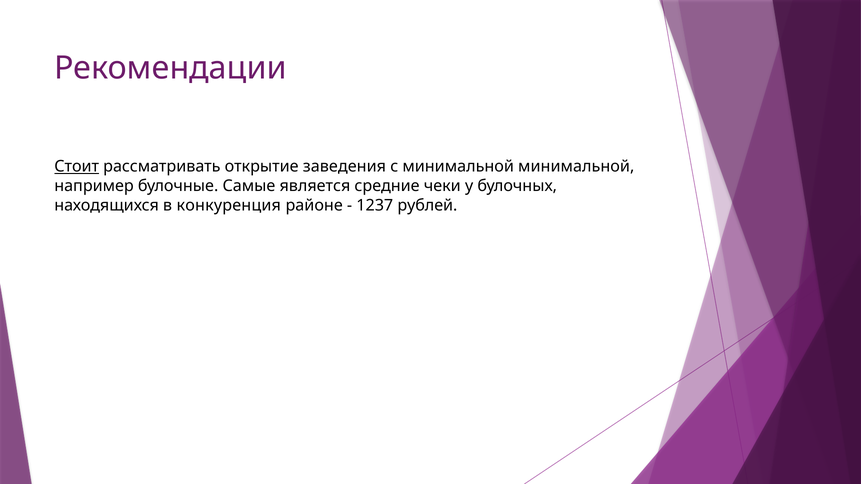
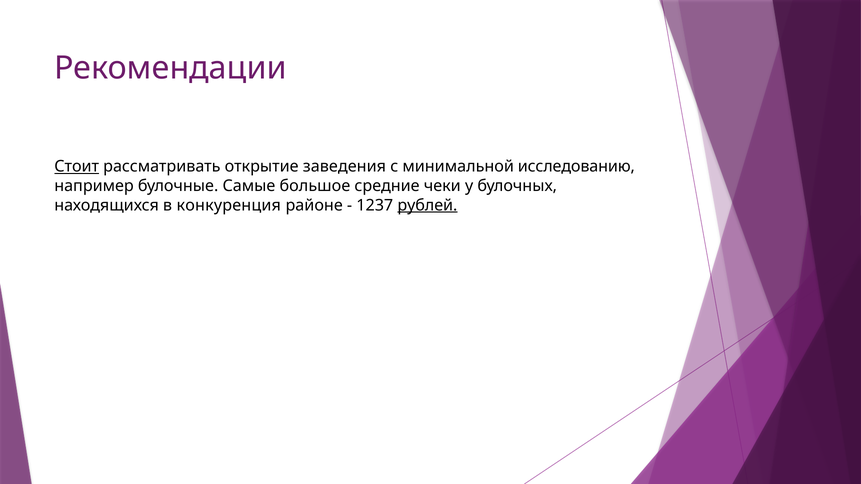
минимальной минимальной: минимальной -> исследованию (576, 167)
является: является -> большое (315, 186)
рублей underline: none -> present (427, 205)
